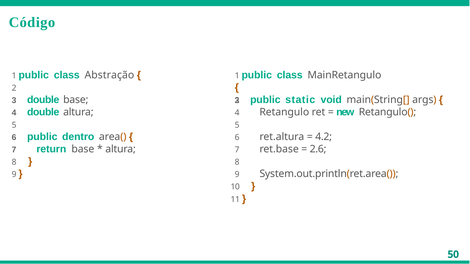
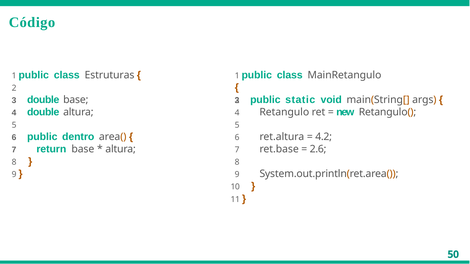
Abstração: Abstração -> Estruturas (110, 75)
